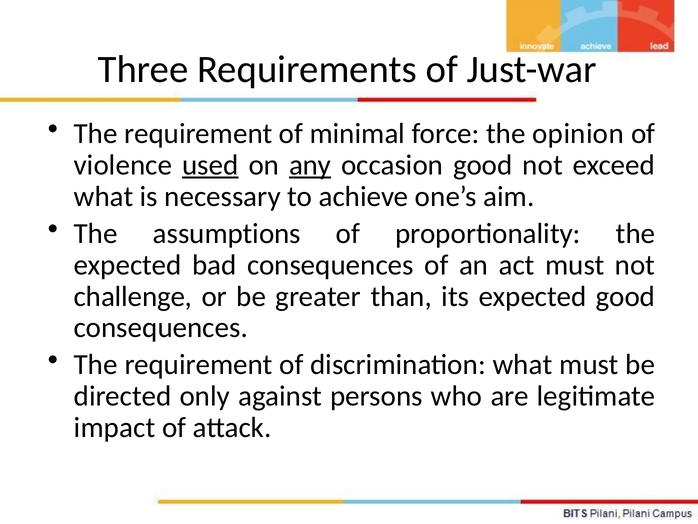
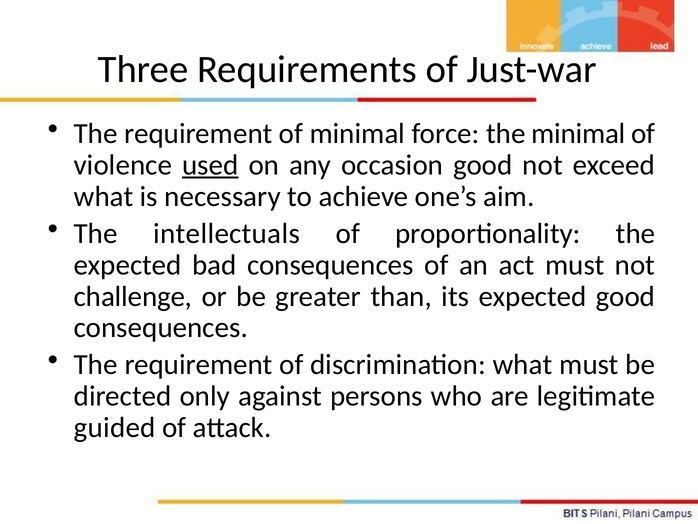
the opinion: opinion -> minimal (578, 133)
any underline: present -> none (310, 165)
assumptions: assumptions -> intellectuals (227, 233)
impact: impact -> guided (115, 427)
